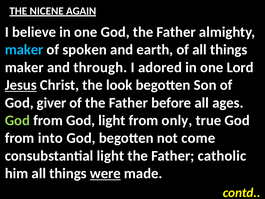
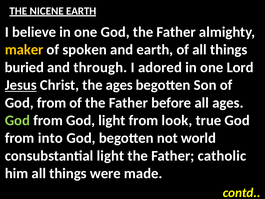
NICENE AGAIN: AGAIN -> EARTH (81, 11)
maker colour: light blue -> yellow (24, 50)
maker: maker -> buried (24, 67)
the look: look -> ages (119, 85)
giver: giver -> from (52, 103)
only: only -> look (177, 120)
come: come -> world (198, 138)
were underline: present -> none (105, 173)
